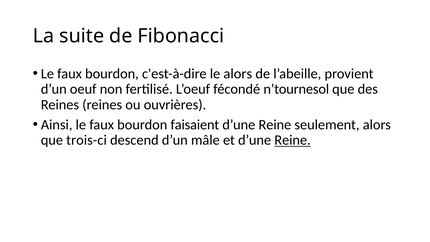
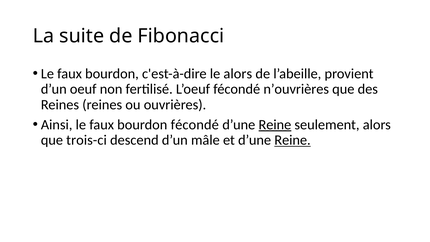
n’tournesol: n’tournesol -> n’ouvrières (296, 89)
bourdon faisaient: faisaient -> fécondé (195, 125)
Reine underline: none -> present (275, 125)
